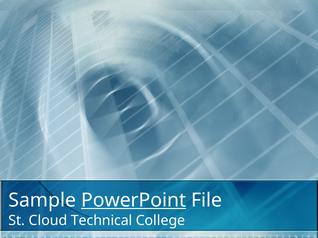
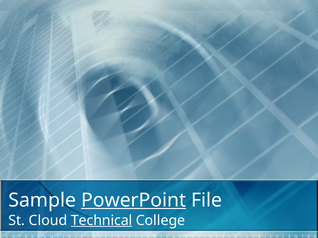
Technical underline: none -> present (102, 221)
